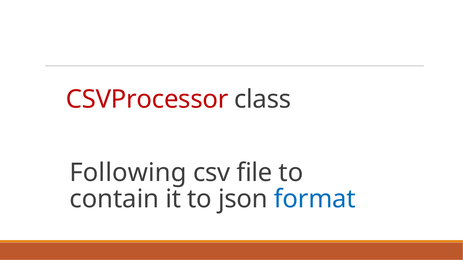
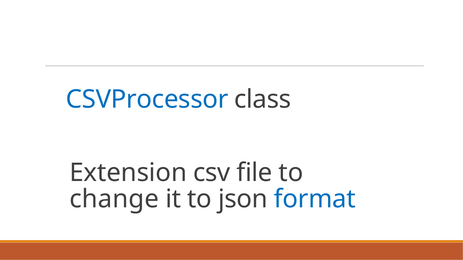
CSVProcessor colour: red -> blue (147, 100)
Following: Following -> Extension (128, 173)
contain: contain -> change (114, 199)
